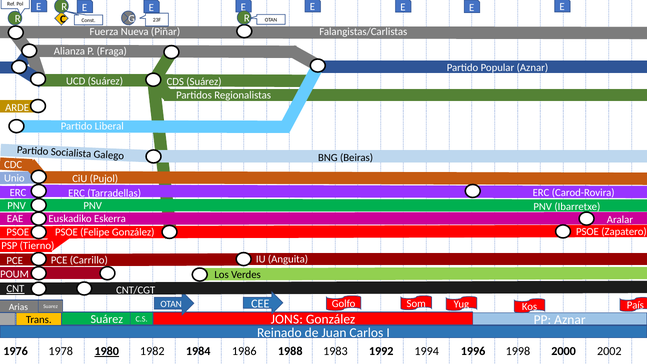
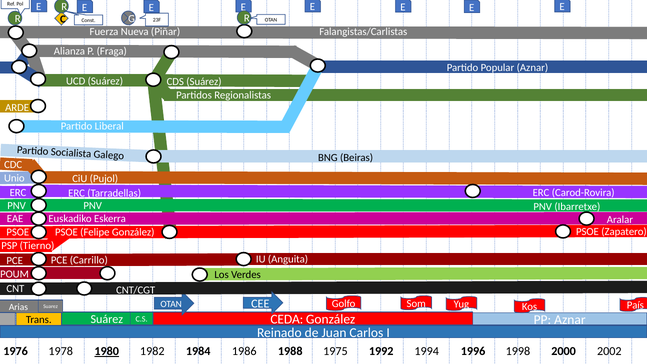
CNT underline: present -> none (15, 289)
JONS: JONS -> CEDA (287, 319)
1983: 1983 -> 1975 (335, 351)
